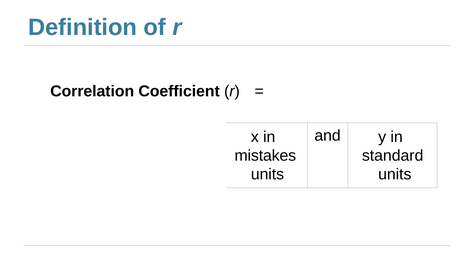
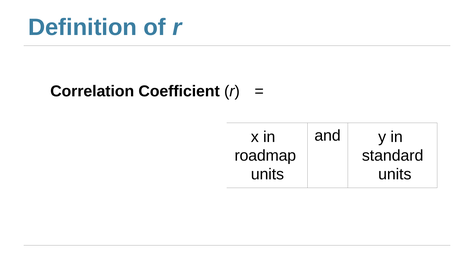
mistakes: mistakes -> roadmap (265, 156)
